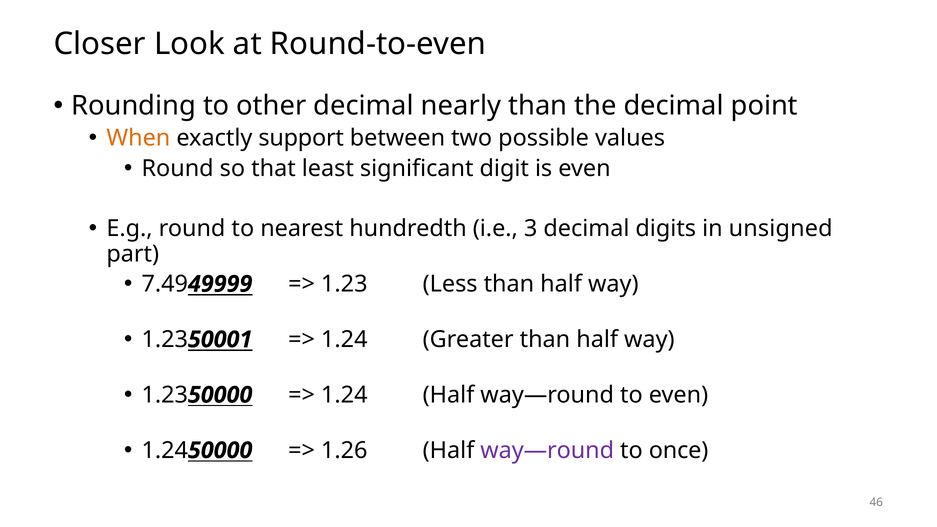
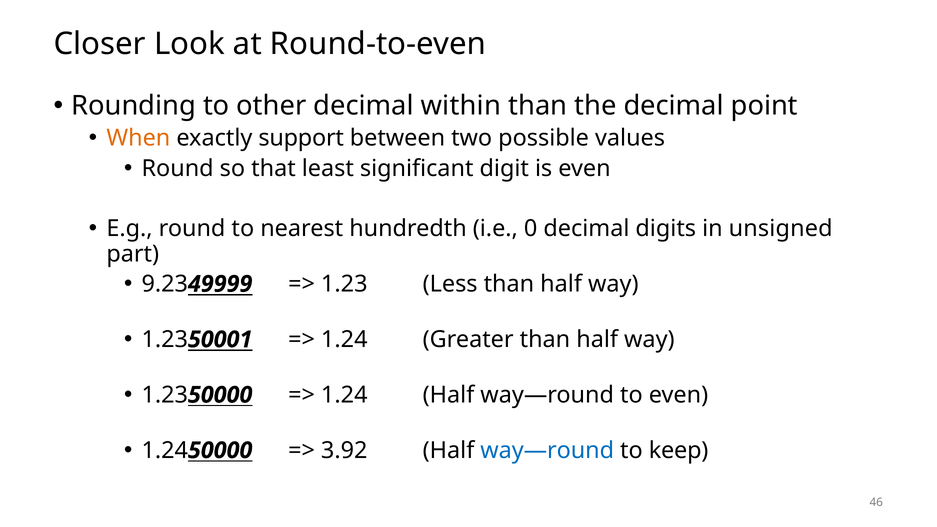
nearly: nearly -> within (461, 106)
3: 3 -> 0 (531, 229)
7.49: 7.49 -> 9.23 (165, 284)
1.26: 1.26 -> 3.92 (344, 450)
way—round colour: purple -> blue (547, 450)
once: once -> keep (679, 450)
